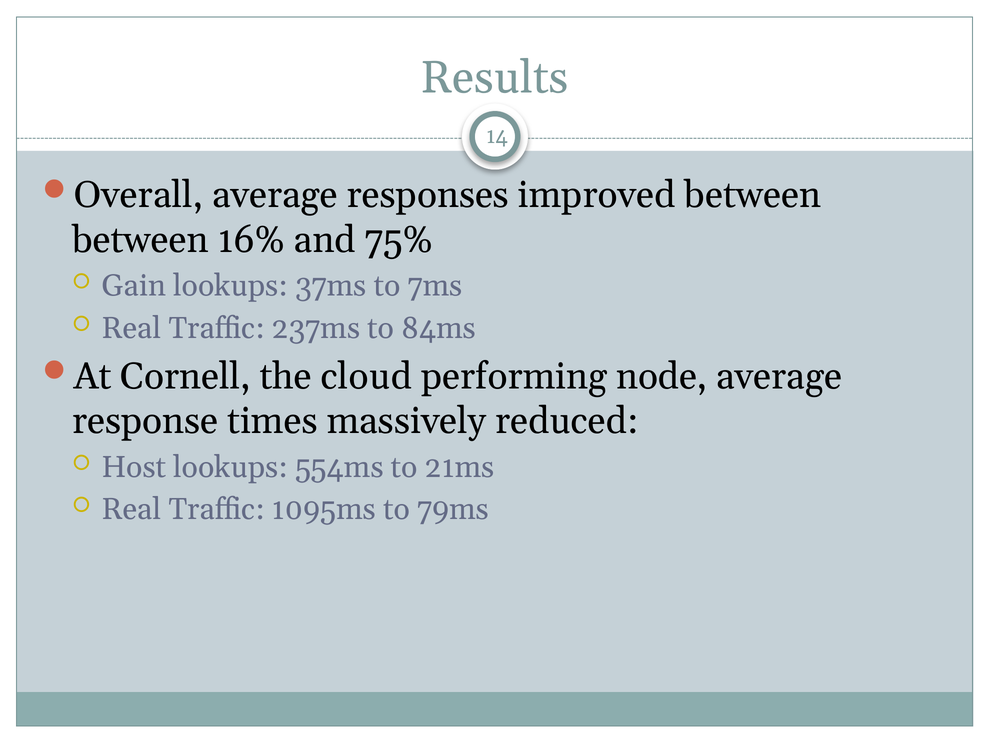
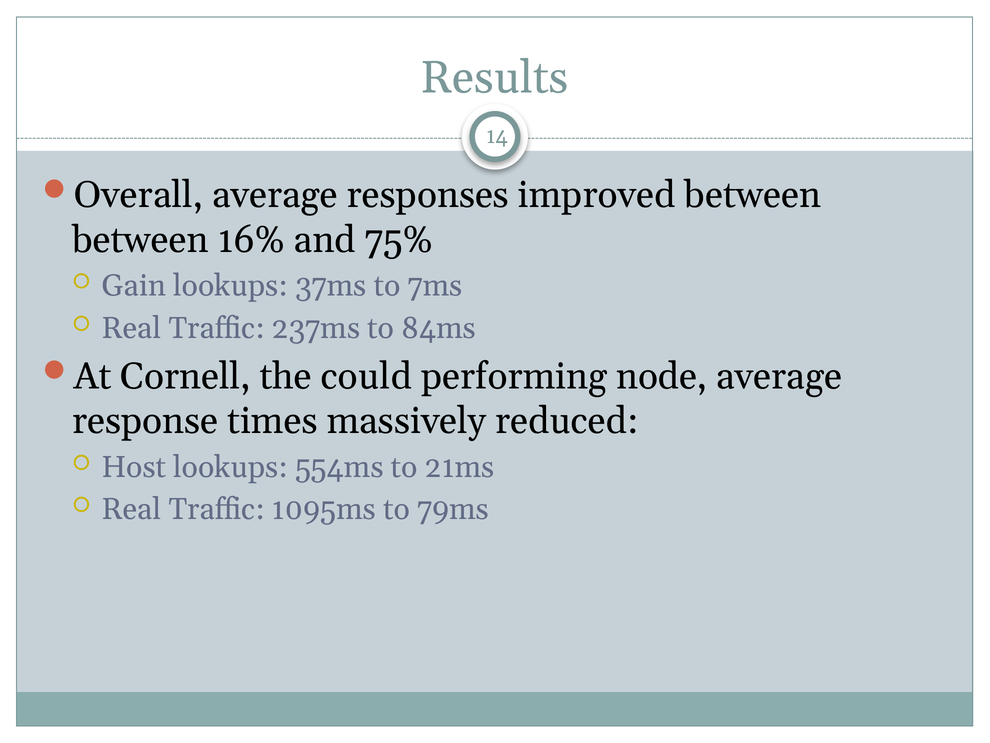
cloud: cloud -> could (366, 376)
